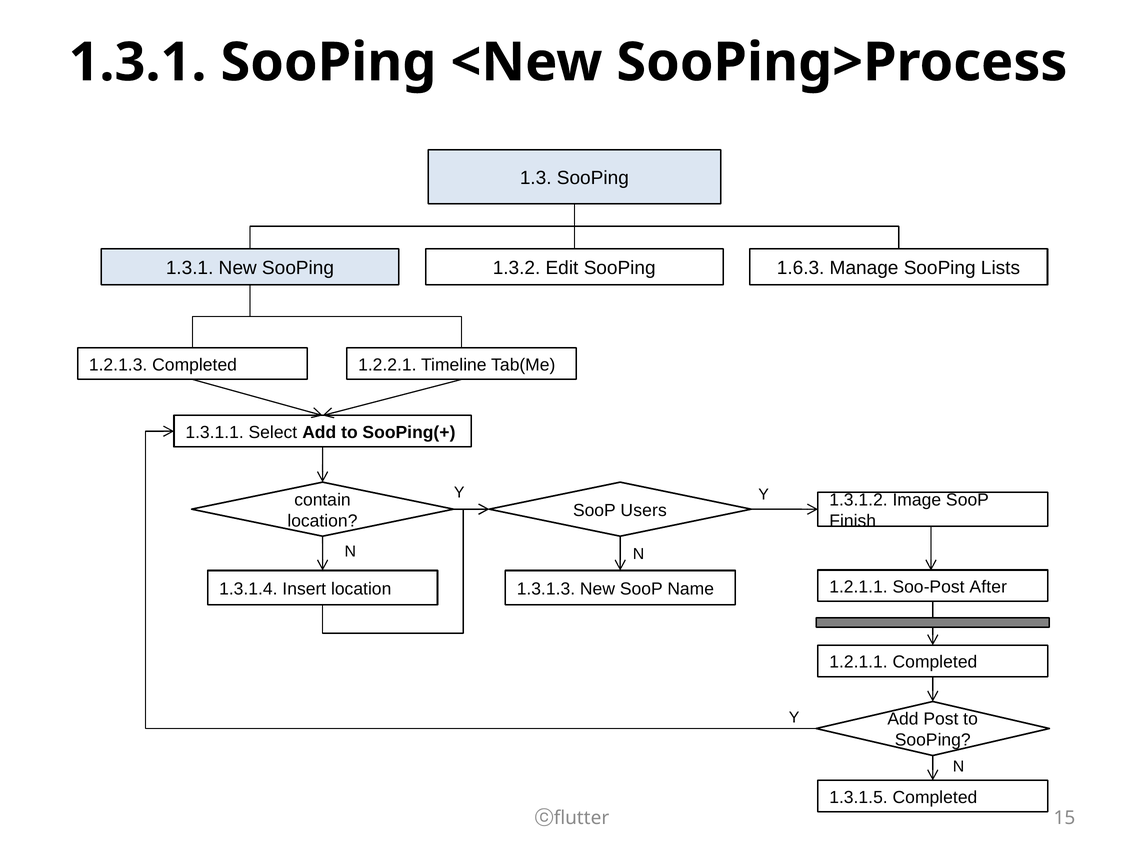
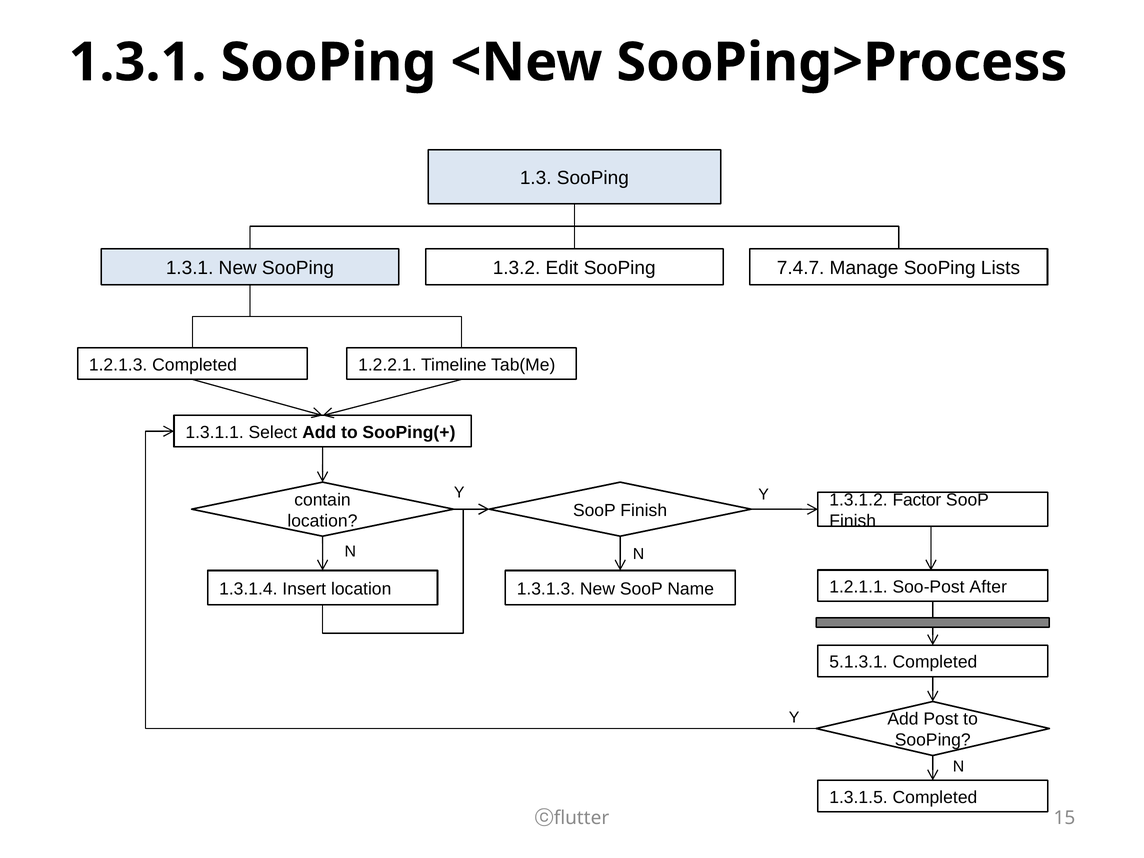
1.6.3: 1.6.3 -> 7.4.7 (801, 268)
Image: Image -> Factor (917, 500)
Users: Users -> Finish (644, 510)
1.2.1.1: 1.2.1.1 -> 5.1.3.1 (859, 662)
